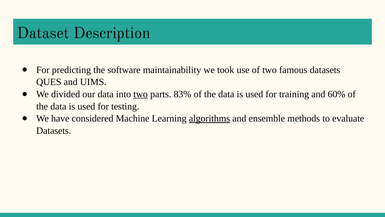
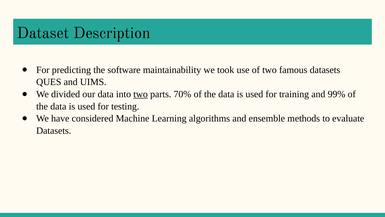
83%: 83% -> 70% (182, 94)
60%: 60% -> 99% (337, 94)
algorithms underline: present -> none (209, 118)
